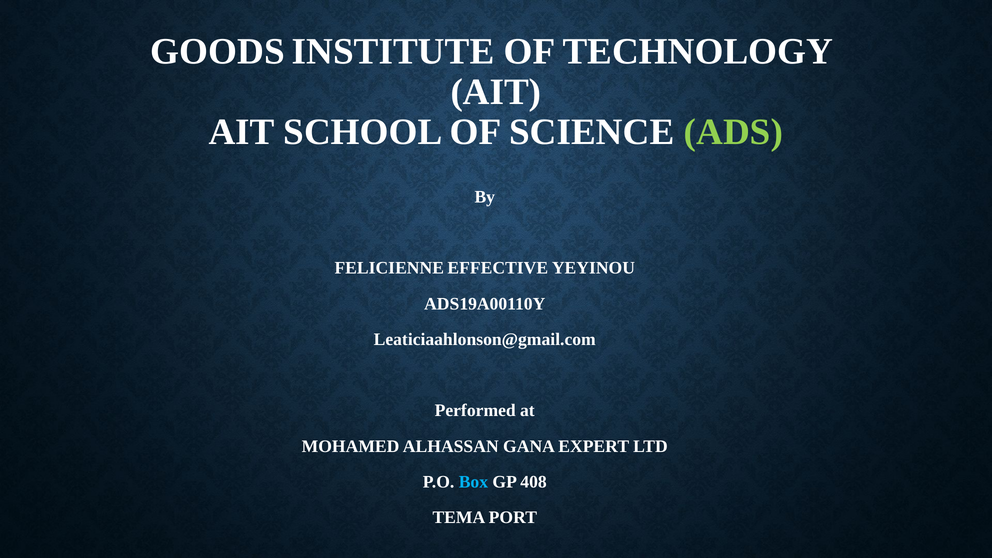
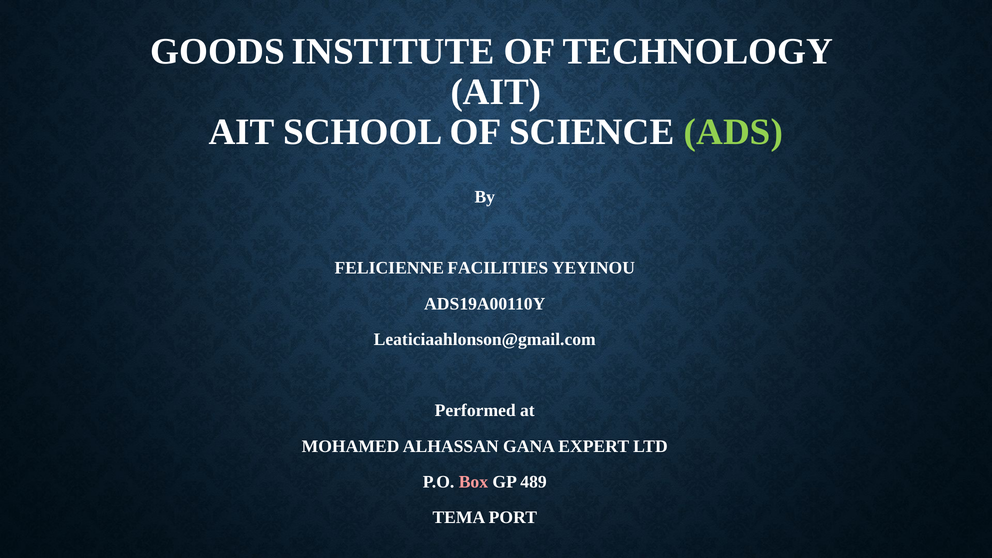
EFFECTIVE: EFFECTIVE -> FACILITIES (498, 268)
Box colour: light blue -> pink (473, 482)
408: 408 -> 489 (534, 482)
